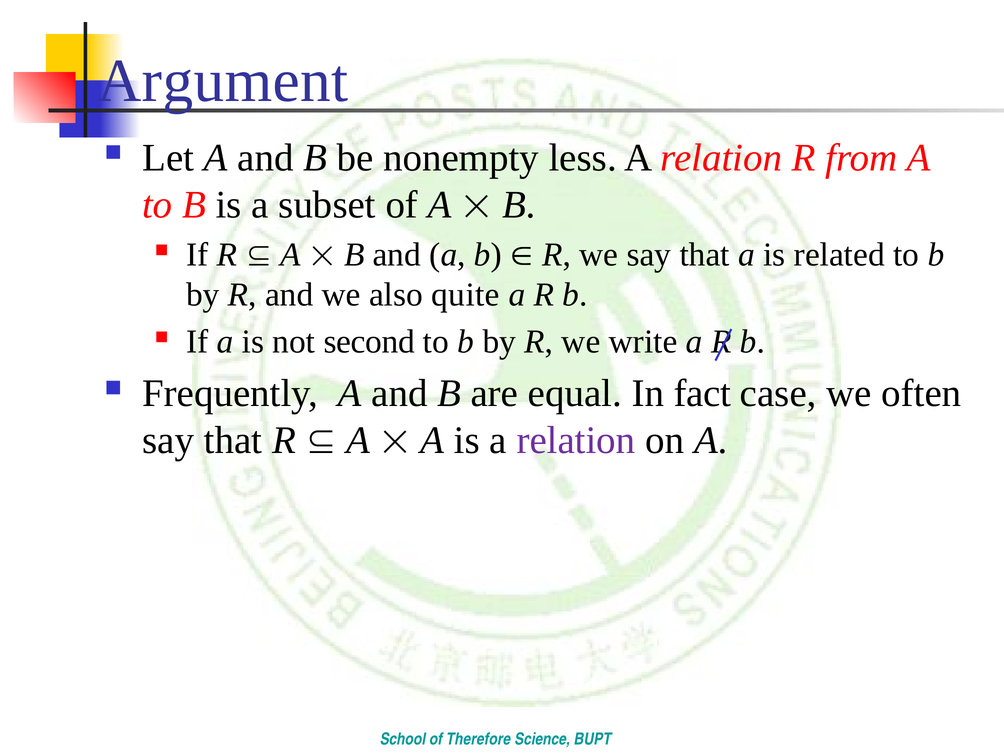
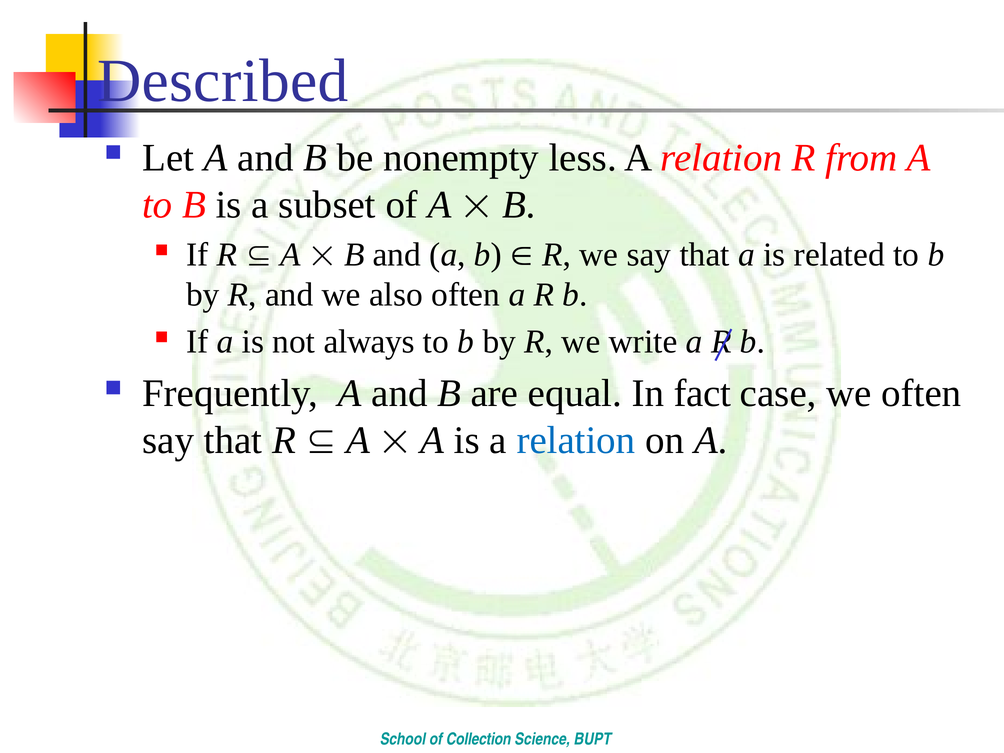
Argument: Argument -> Described (223, 81)
also quite: quite -> often (466, 295)
second: second -> always (369, 342)
relation colour: purple -> blue (576, 440)
Therefore: Therefore -> Collection (479, 739)
